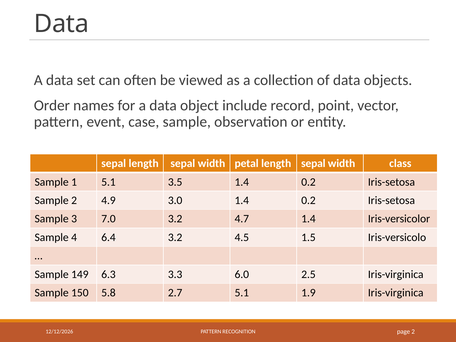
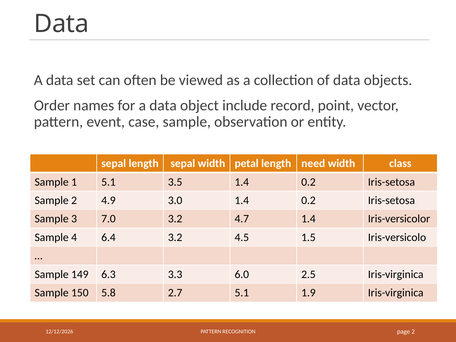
petal length sepal: sepal -> need (313, 163)
